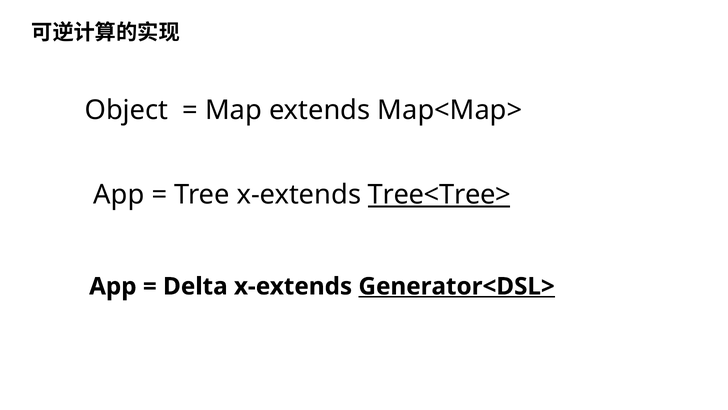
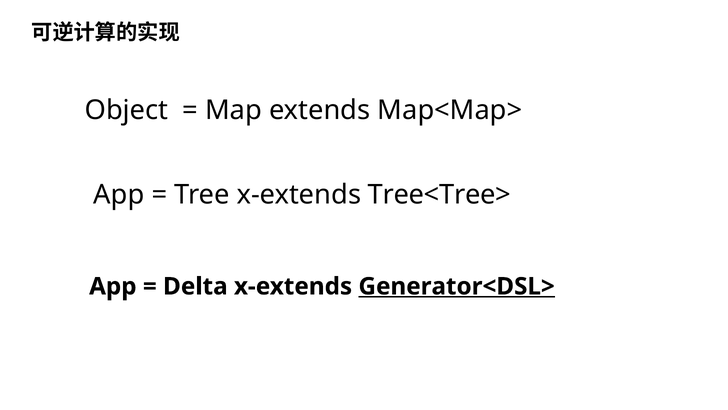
Tree<Tree> underline: present -> none (439, 194)
